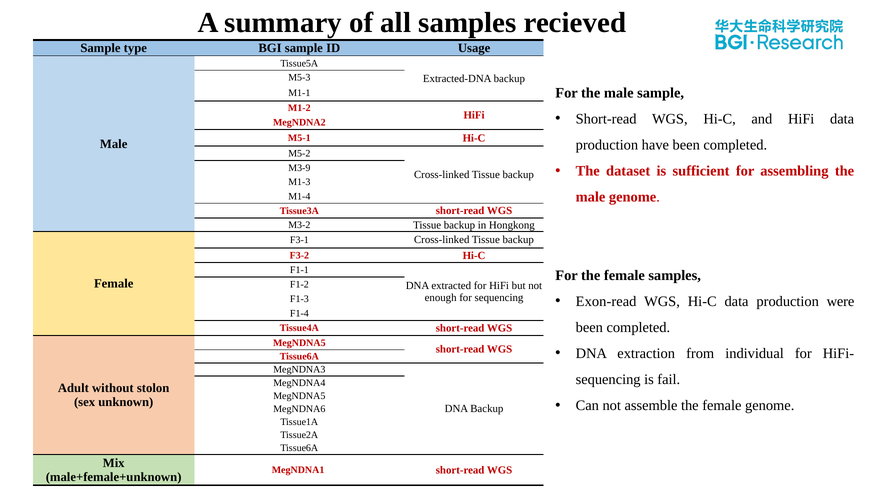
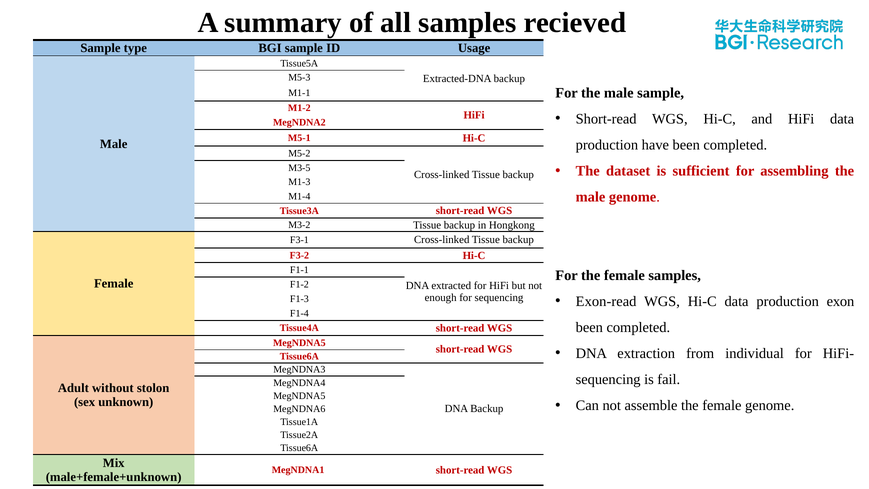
M3-9: M3-9 -> M3-5 (299, 168)
were: were -> exon (840, 301)
